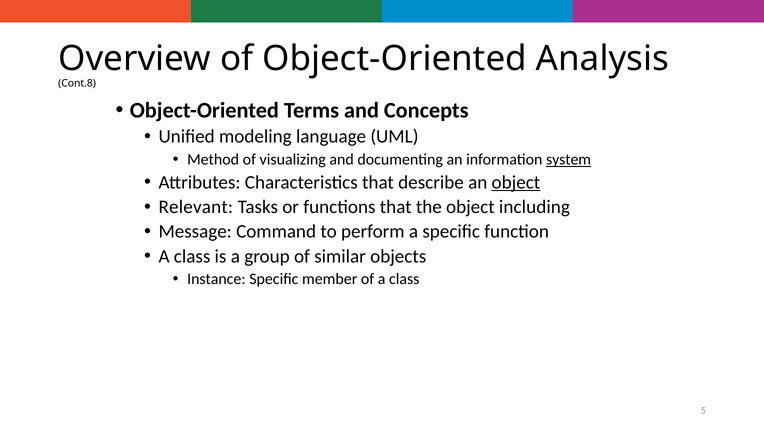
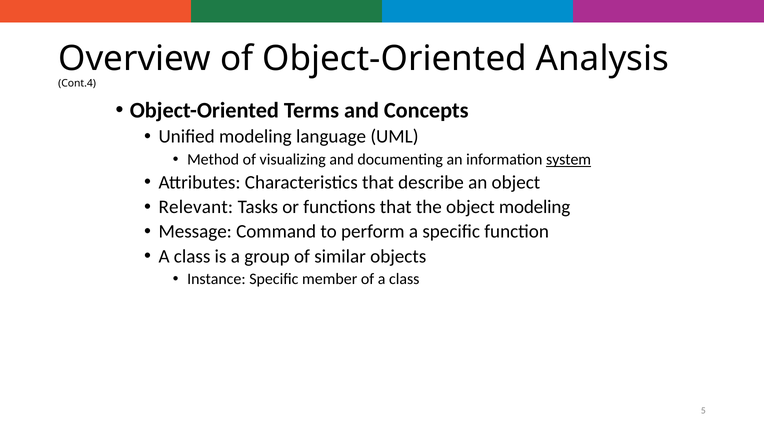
Cont.8: Cont.8 -> Cont.4 (77, 83)
object underline: present -> none (516, 182)
object including: including -> modeling (535, 207)
